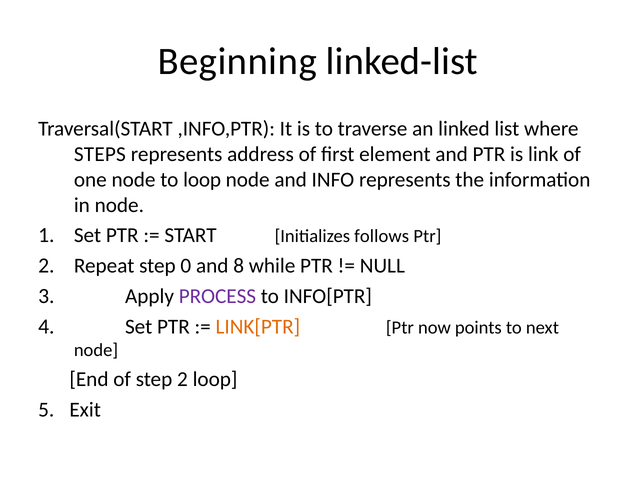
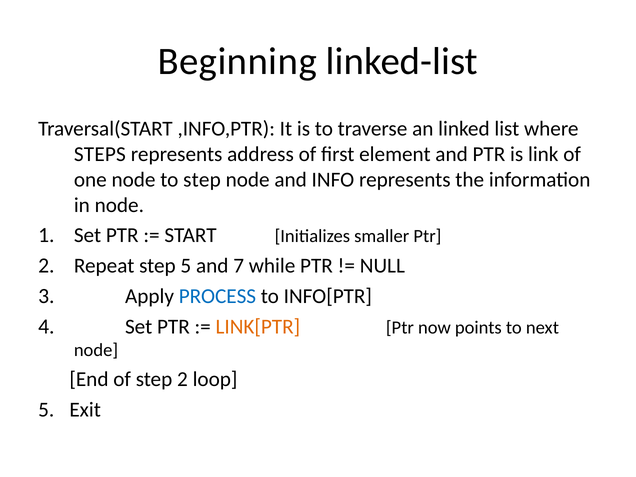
to loop: loop -> step (202, 180)
follows: follows -> smaller (382, 236)
step 0: 0 -> 5 (186, 266)
8: 8 -> 7 (239, 266)
PROCESS colour: purple -> blue (217, 296)
